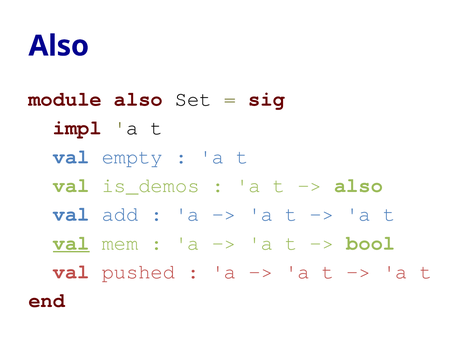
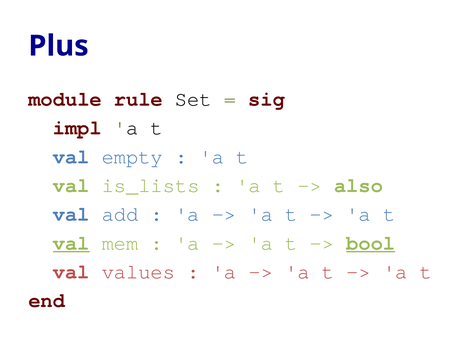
Also: Also -> Plus (59, 46)
module also: also -> rule (138, 99)
is_demos: is_demos -> is_lists (151, 185)
bool underline: none -> present (371, 243)
pushed: pushed -> values (138, 271)
